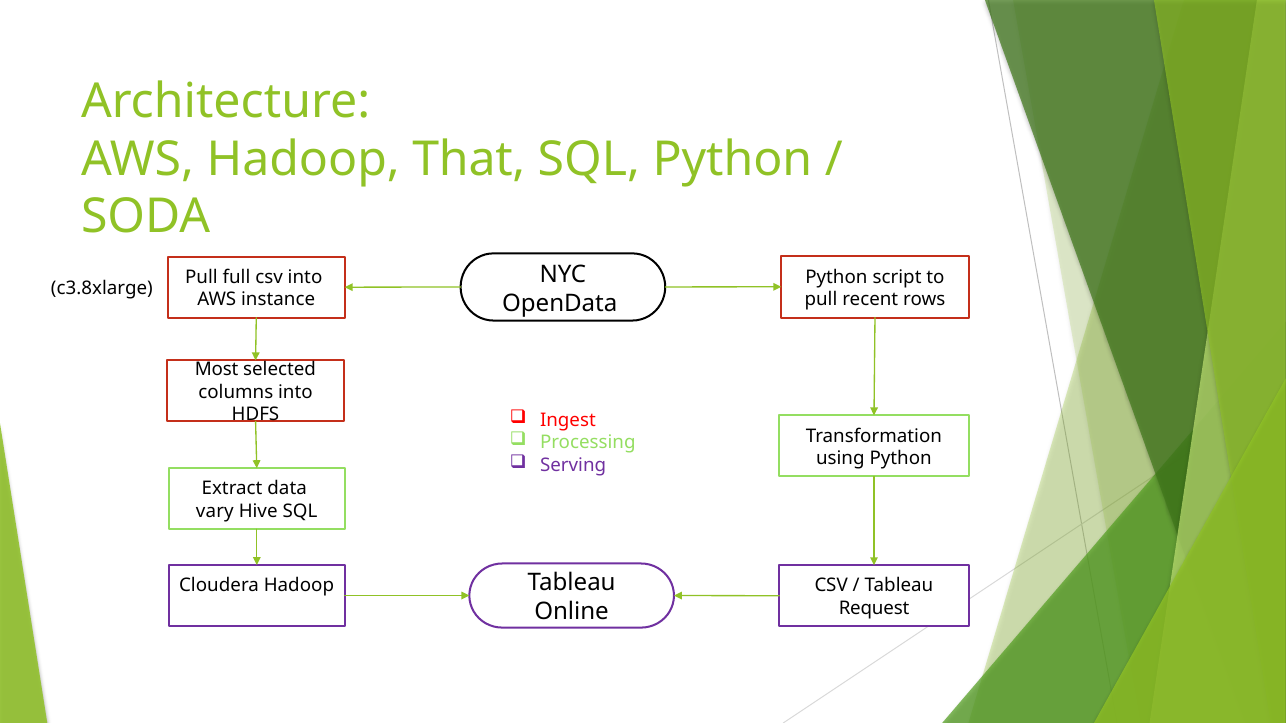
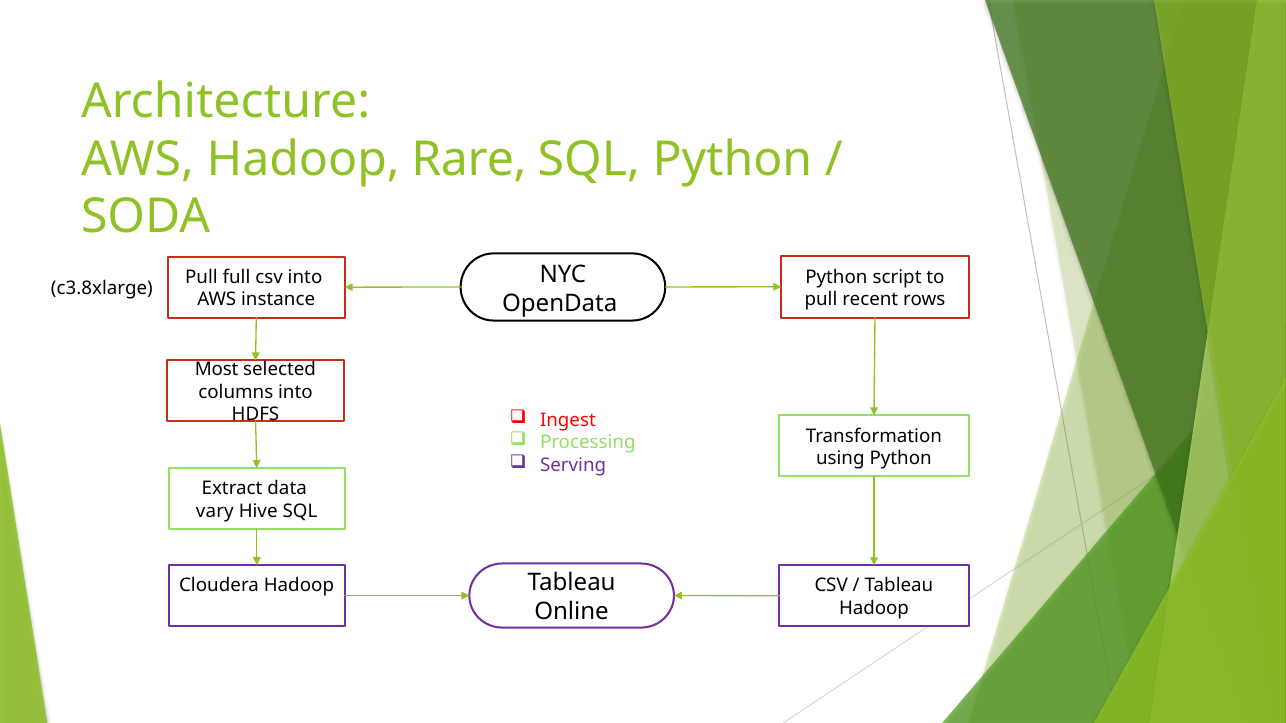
That: That -> Rare (469, 159)
Request: Request -> Hadoop (874, 609)
